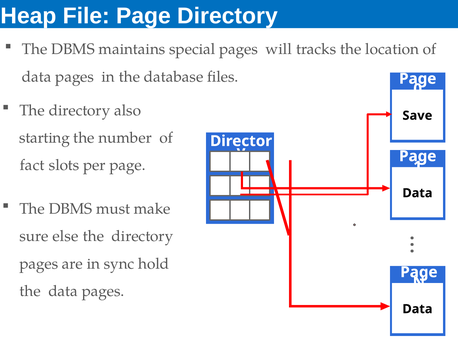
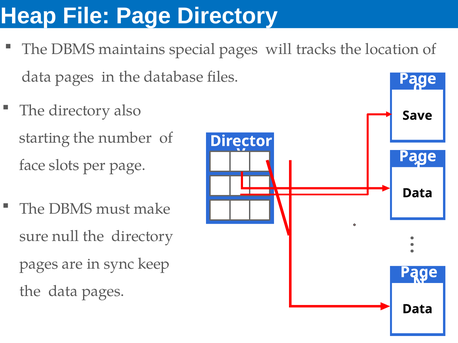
fact: fact -> face (32, 165)
else: else -> null (66, 237)
hold: hold -> keep (154, 264)
